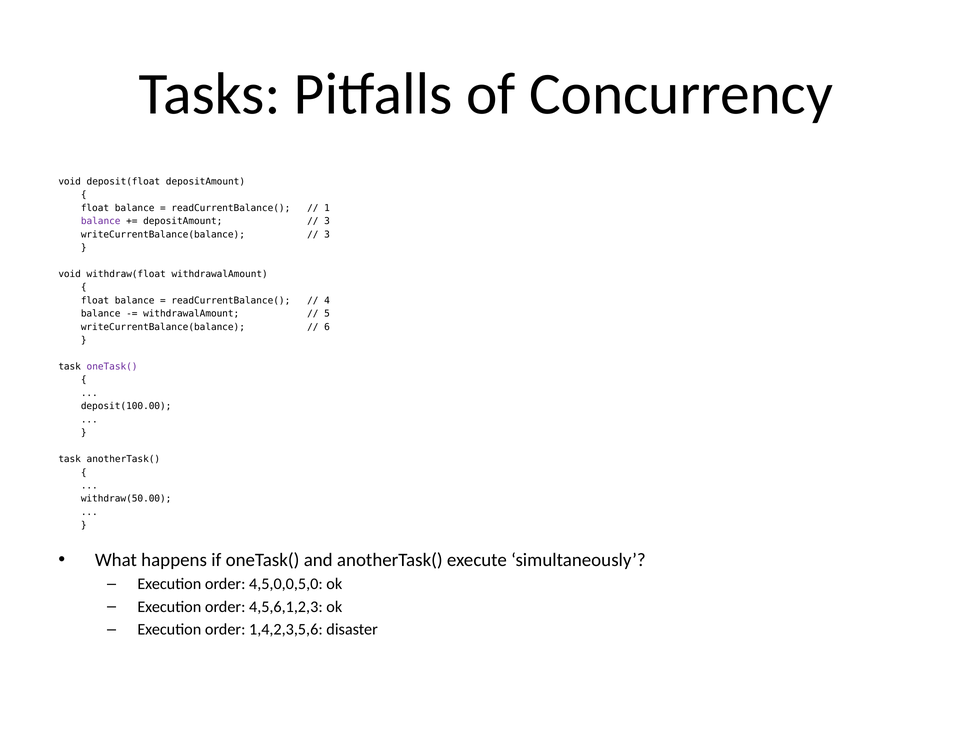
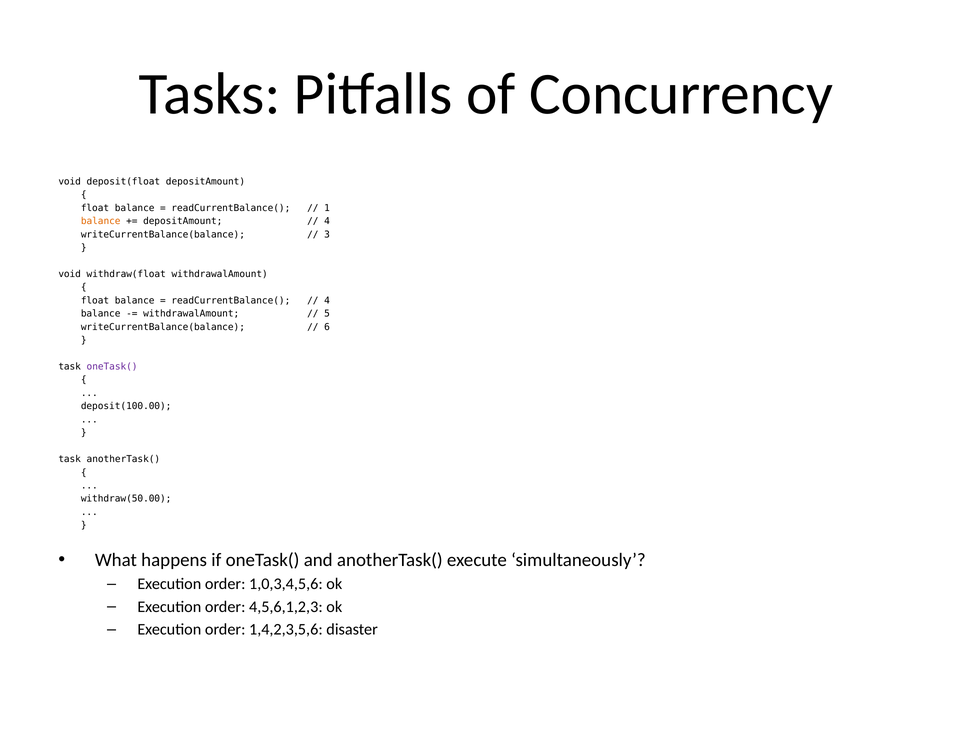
balance colour: purple -> orange (101, 221)
3: 3 -> 4 (327, 221)
4,5,0,0,5,0: 4,5,0,0,5,0 -> 1,0,3,4,5,6 (286, 584)
